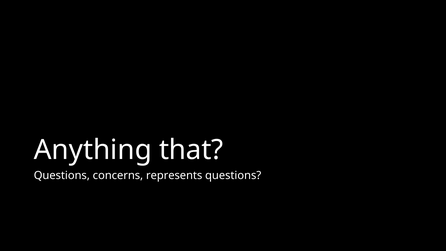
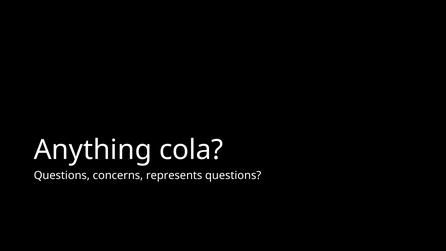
that: that -> cola (191, 150)
